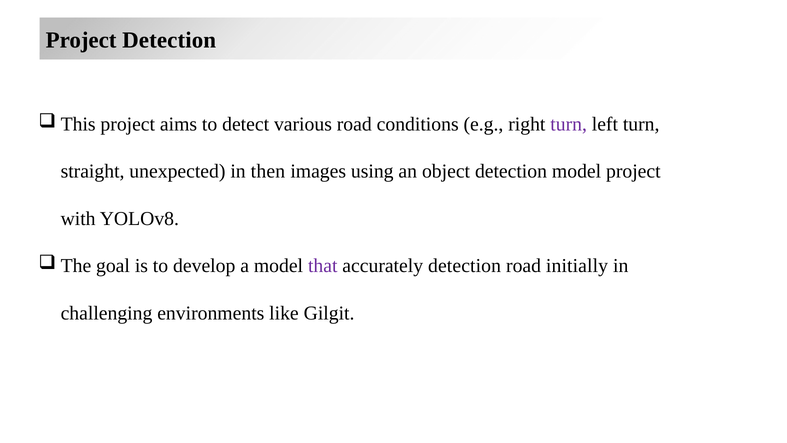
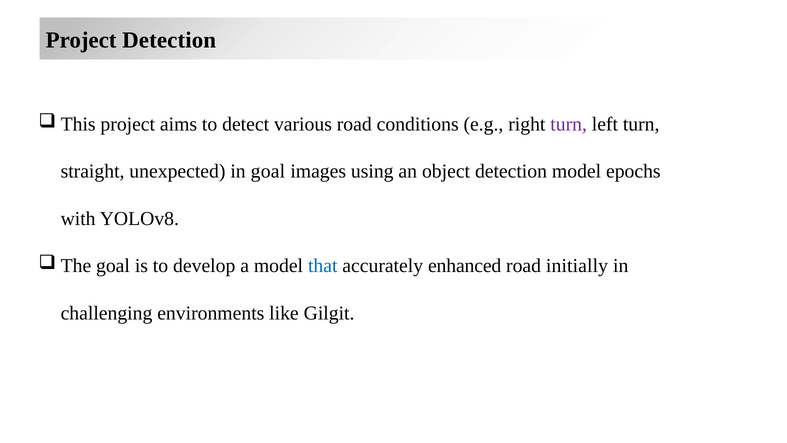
in then: then -> goal (268, 171)
model project: project -> epochs (633, 171)
that colour: purple -> blue (323, 266)
accurately detection: detection -> enhanced (465, 266)
